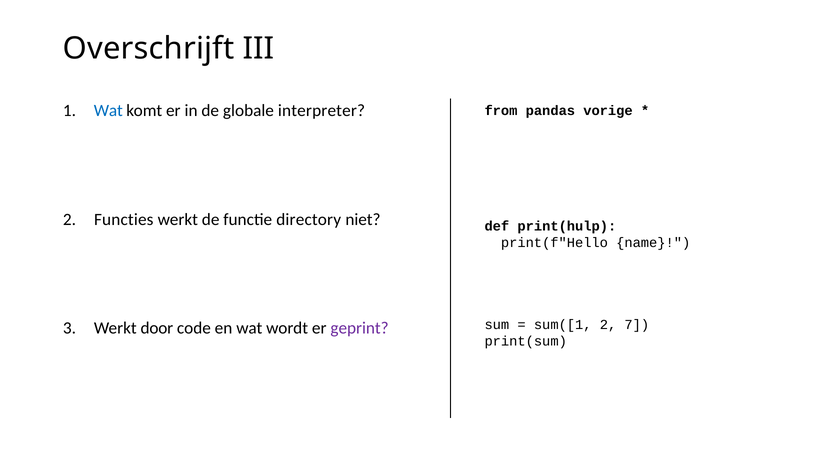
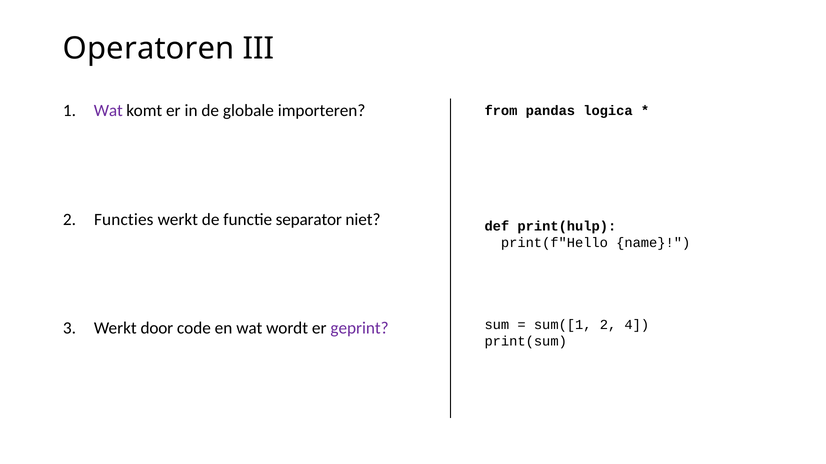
Overschrijft: Overschrijft -> Operatoren (149, 49)
Wat colour: blue -> purple (108, 111)
interpreter: interpreter -> importeren (322, 111)
vorige: vorige -> logica (608, 111)
directory: directory -> separator (309, 220)
7: 7 -> 4 (637, 325)
